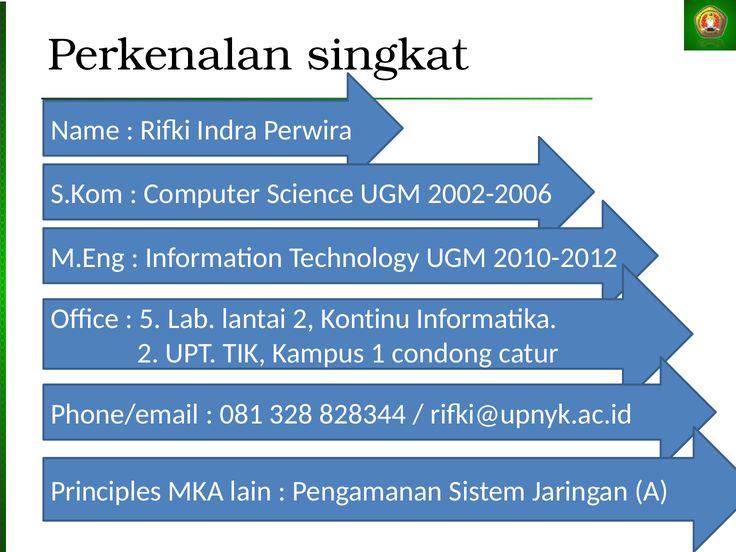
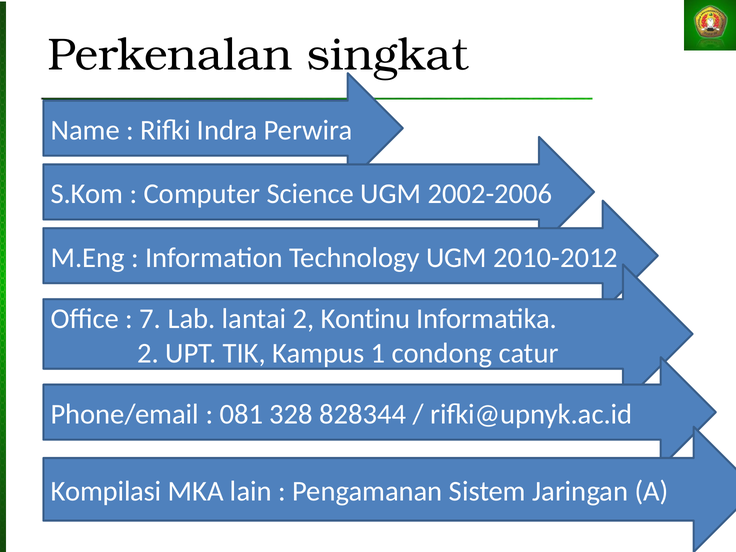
5: 5 -> 7 (150, 319)
Principles: Principles -> Kompilasi (106, 491)
